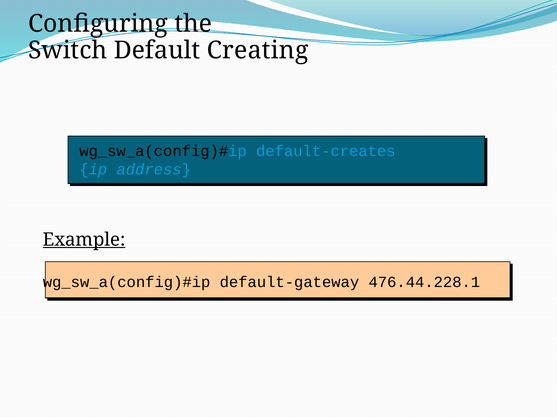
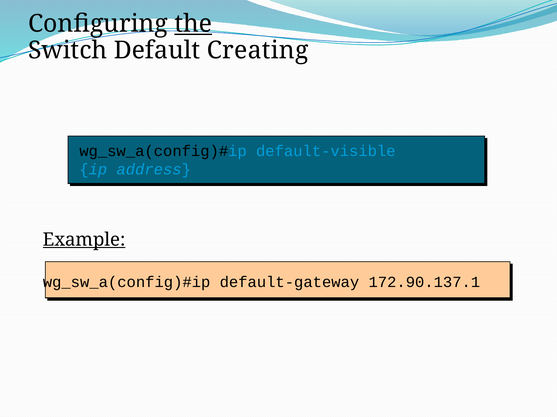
the underline: none -> present (193, 24)
default-creates: default-creates -> default-visible (326, 151)
476.44.228.1: 476.44.228.1 -> 172.90.137.1 (424, 283)
